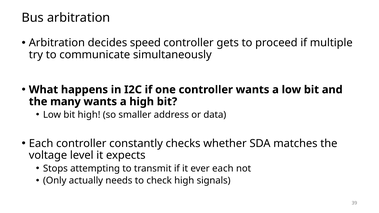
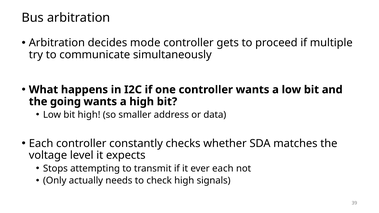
speed: speed -> mode (145, 43)
many: many -> going (65, 102)
